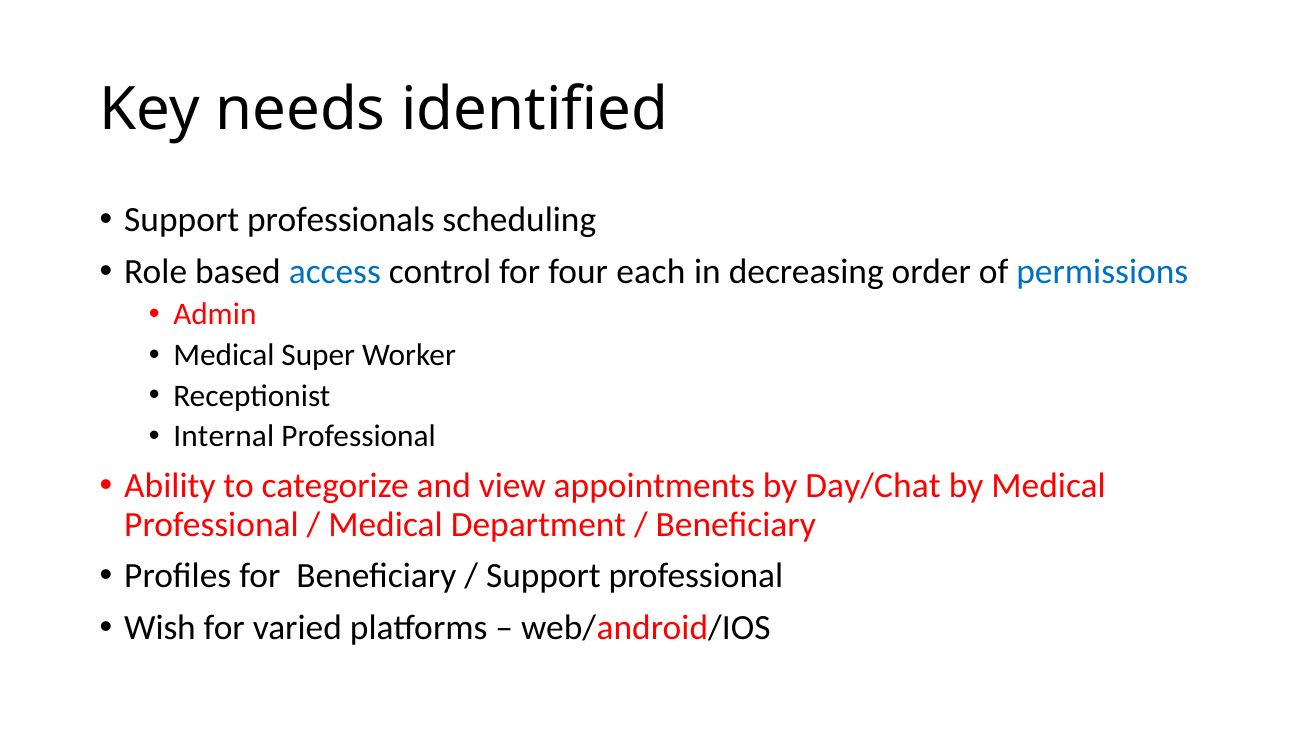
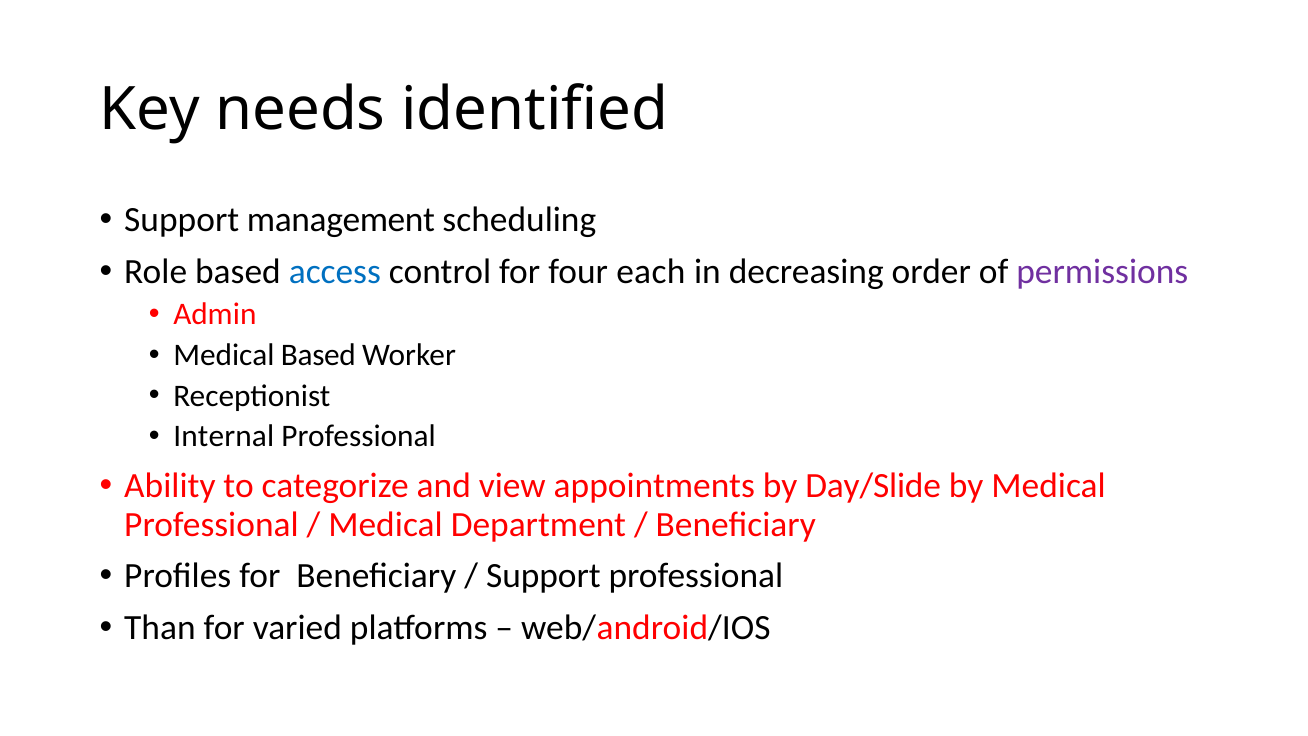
professionals: professionals -> management (341, 220)
permissions colour: blue -> purple (1102, 272)
Medical Super: Super -> Based (318, 355)
Day/Chat: Day/Chat -> Day/Slide (873, 486)
Wish: Wish -> Than (160, 628)
